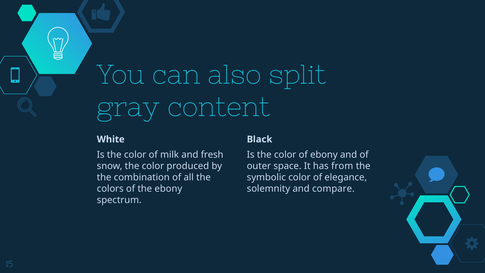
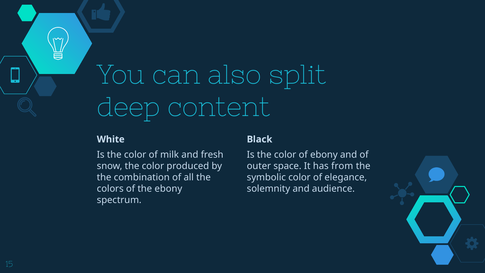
gray: gray -> deep (128, 107)
compare: compare -> audience (333, 189)
